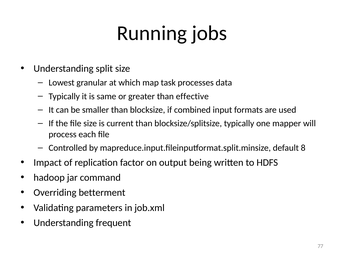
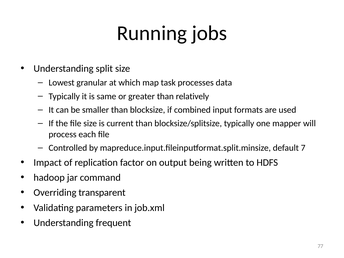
effective: effective -> relatively (192, 96)
8: 8 -> 7 (303, 148)
betterment: betterment -> transparent (102, 193)
